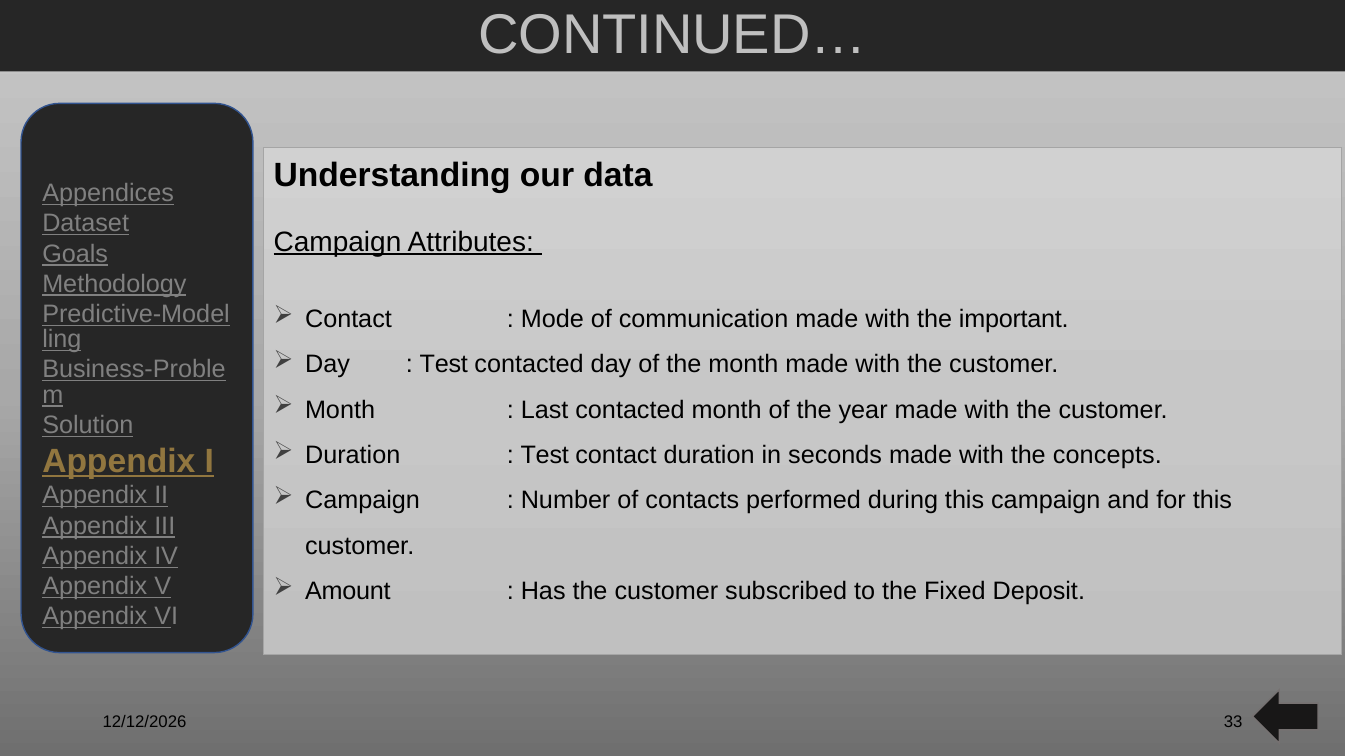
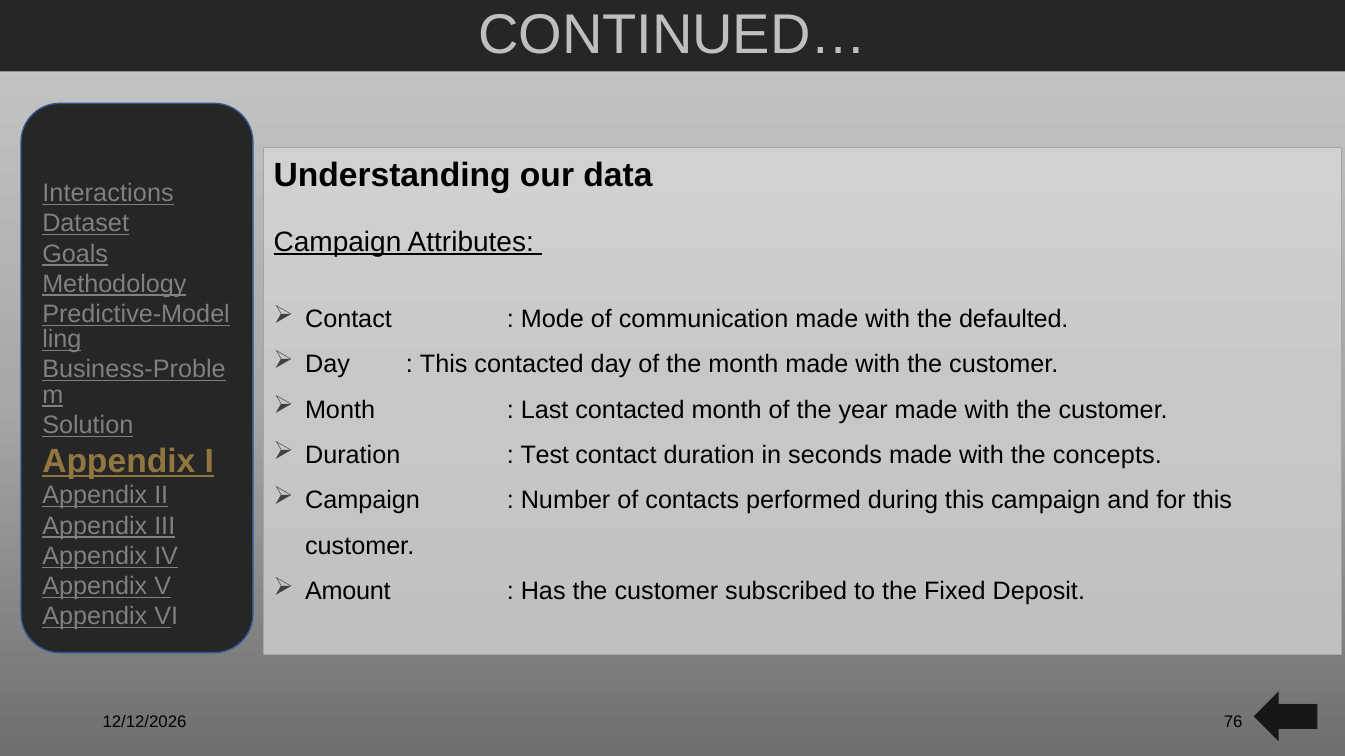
Appendices: Appendices -> Interactions (108, 193)
important: important -> defaulted (1014, 319)
Test: Test -> This (444, 365)
33: 33 -> 76 (1233, 722)
